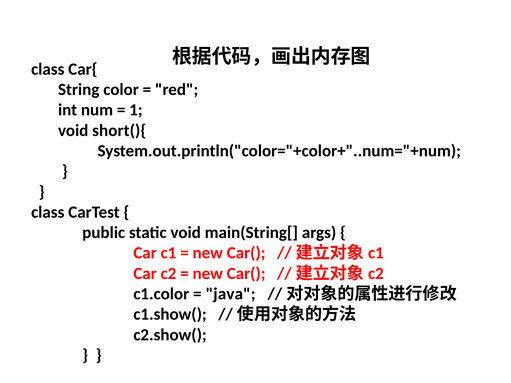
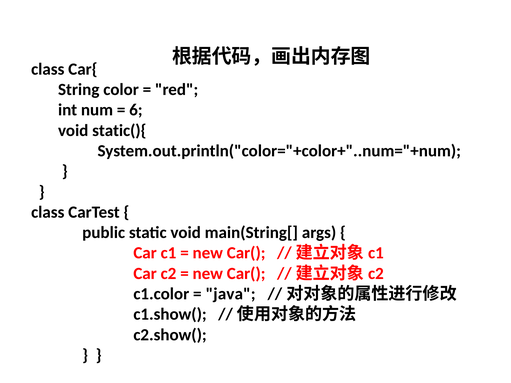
1: 1 -> 6 (136, 110)
short(){: short(){ -> static(){ (119, 131)
